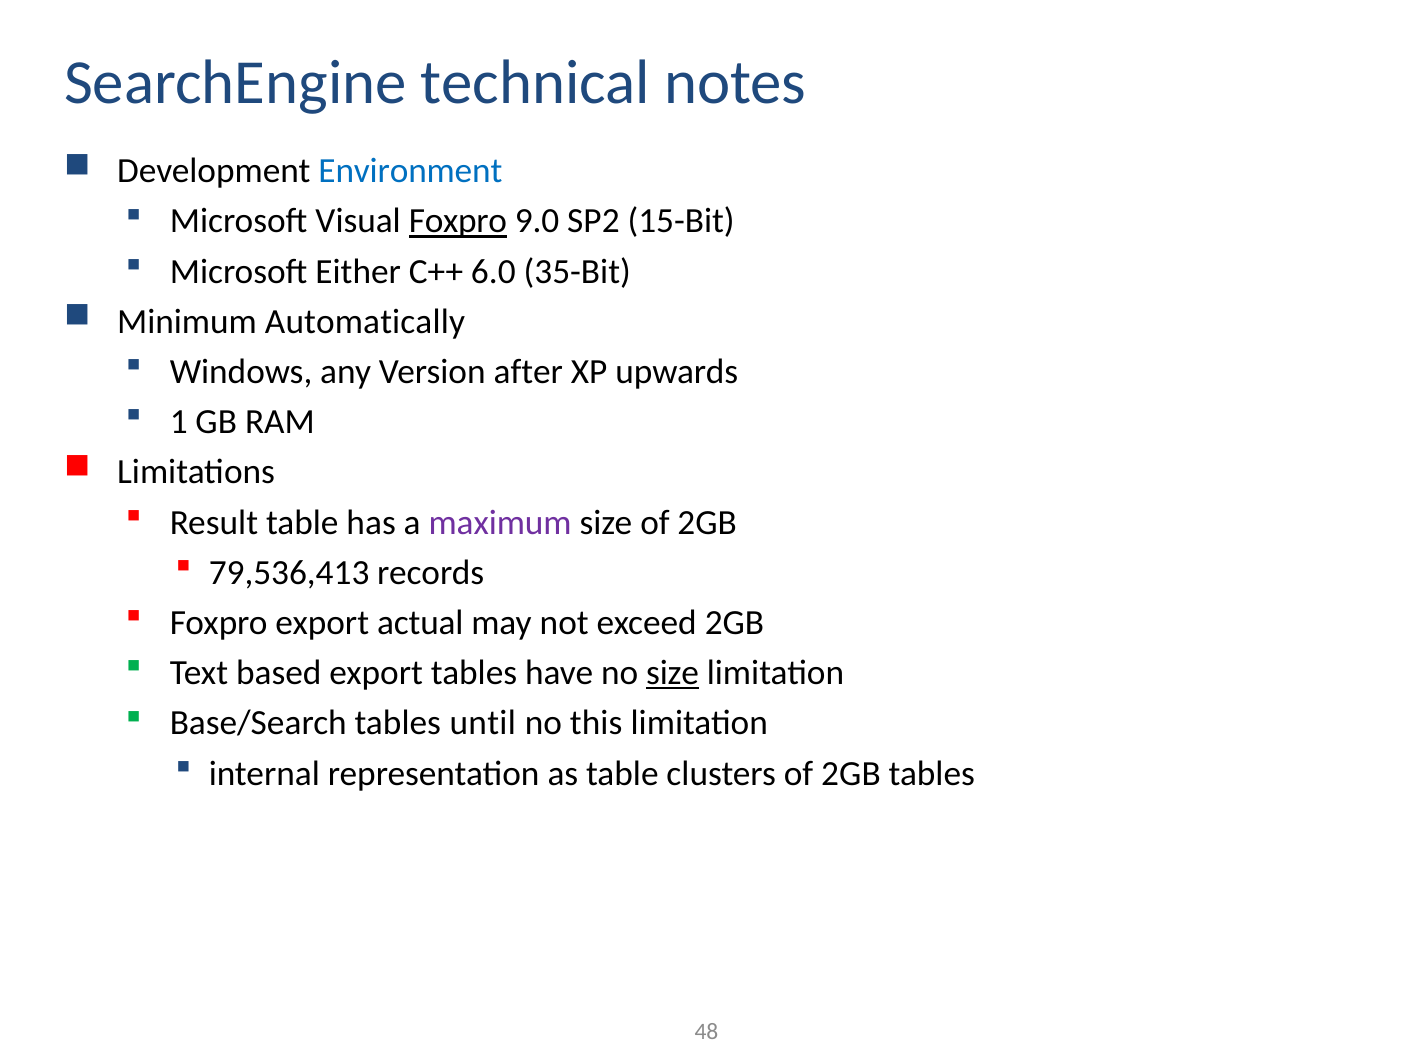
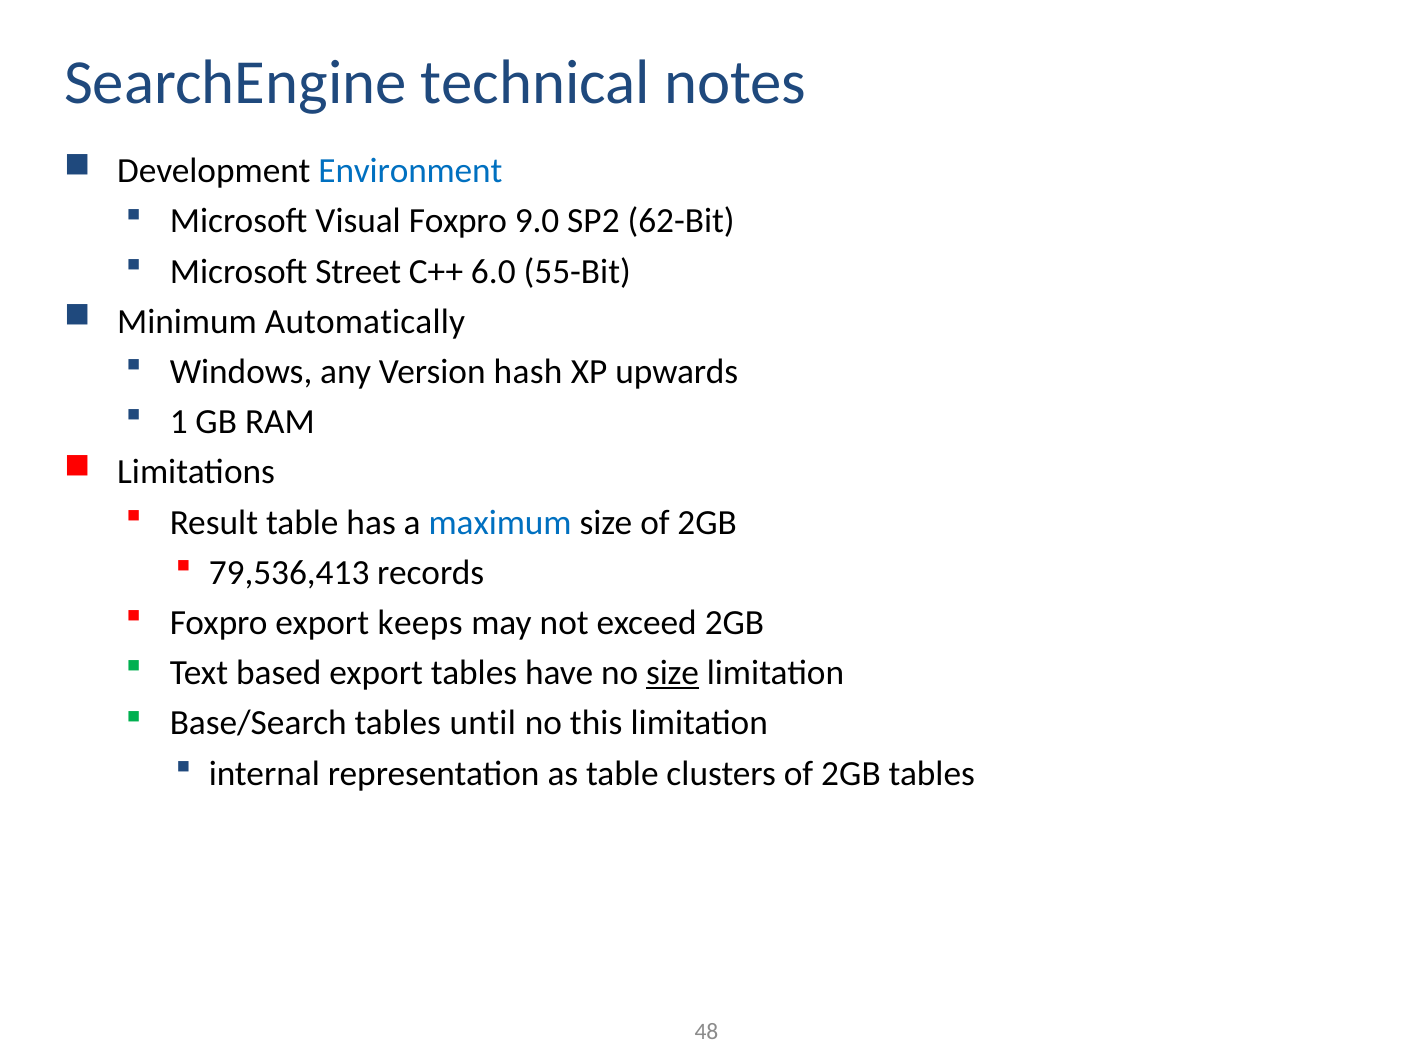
Foxpro underline: present -> none (458, 221)
15-Bit: 15-Bit -> 62-Bit (681, 221)
Either: Either -> Street (358, 272)
35-Bit: 35-Bit -> 55-Bit (577, 272)
after: after -> hash (528, 372)
maximum colour: purple -> blue (500, 523)
actual: actual -> keeps (420, 623)
